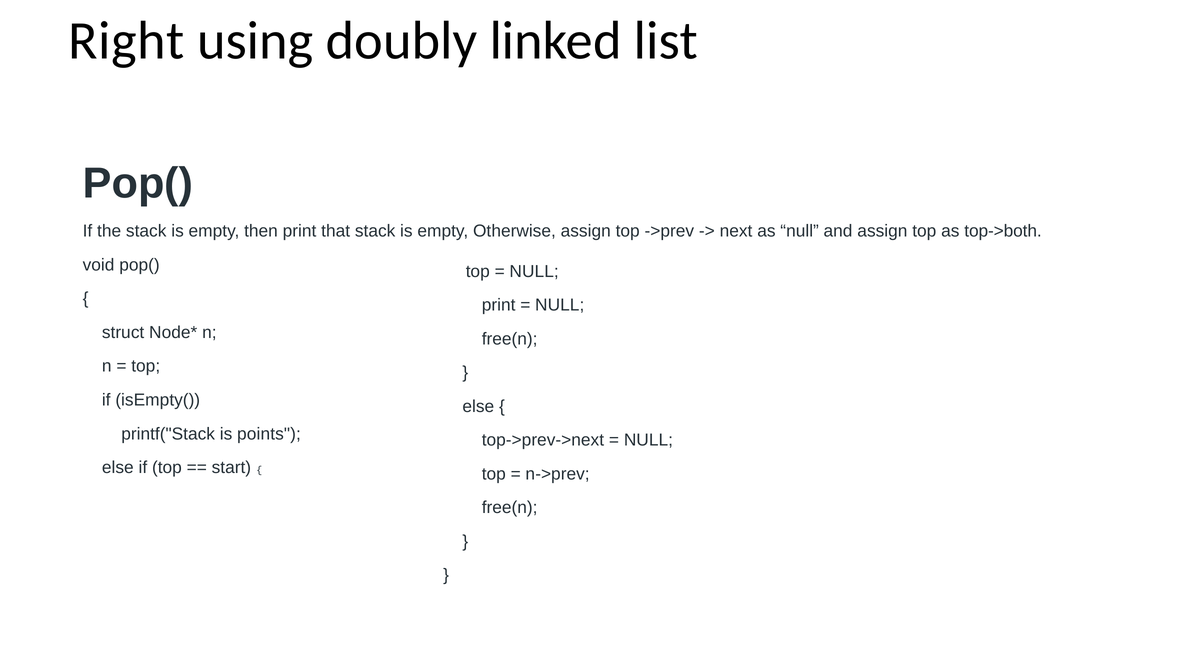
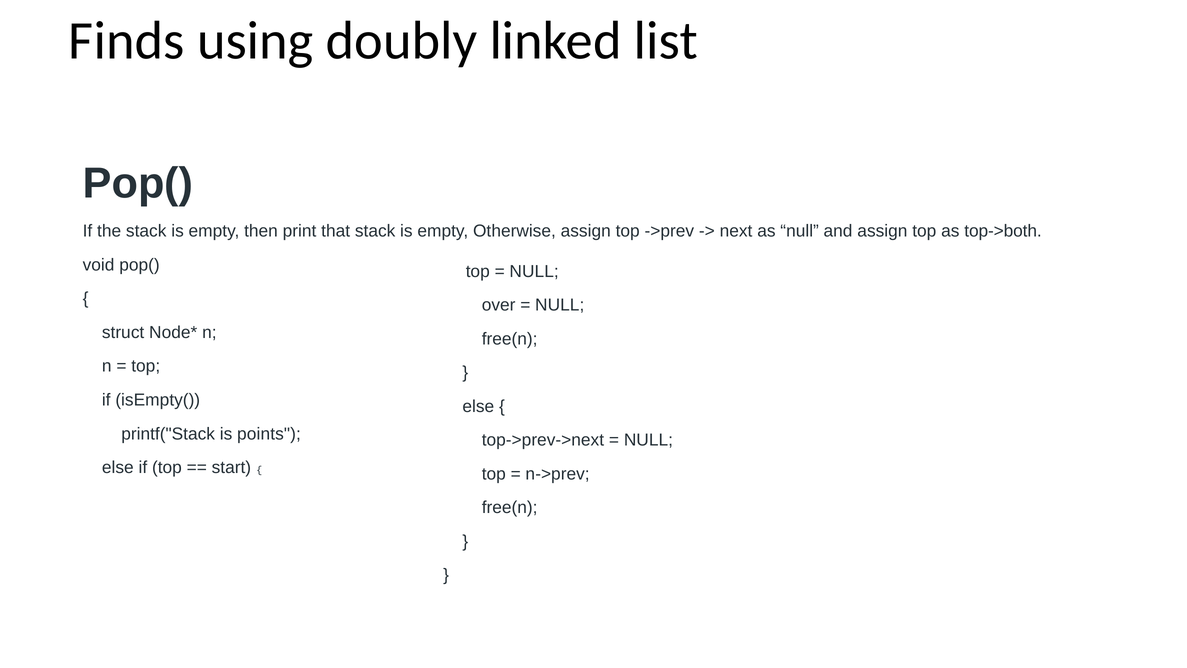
Right: Right -> Finds (127, 41)
print: print -> over (499, 305)
